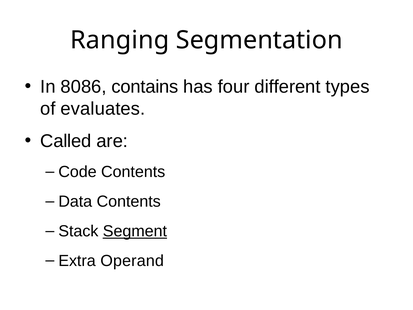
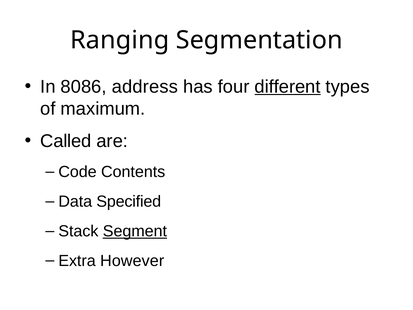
contains: contains -> address (145, 87)
different underline: none -> present (288, 87)
evaluates: evaluates -> maximum (103, 109)
Data Contents: Contents -> Specified (129, 201)
Operand: Operand -> However (132, 261)
